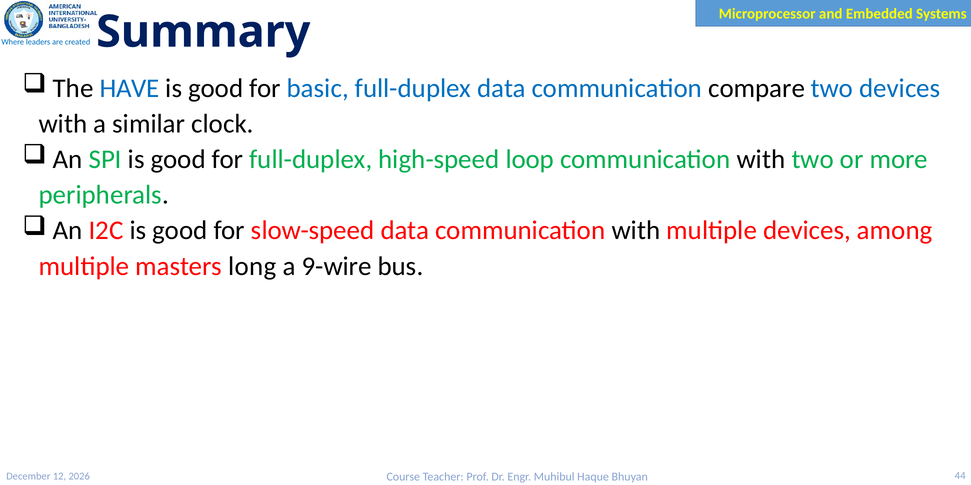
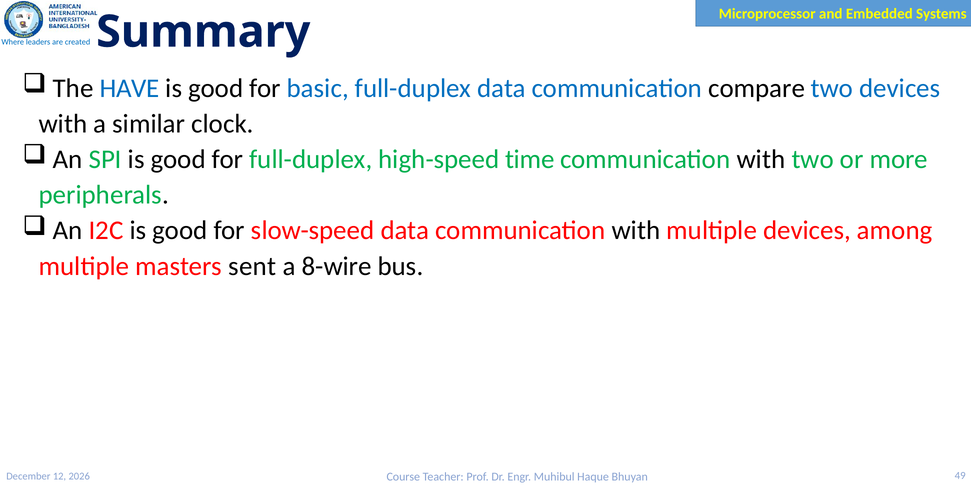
loop: loop -> time (530, 160)
long: long -> sent (252, 266)
9-wire: 9-wire -> 8-wire (337, 266)
44: 44 -> 49 (960, 476)
